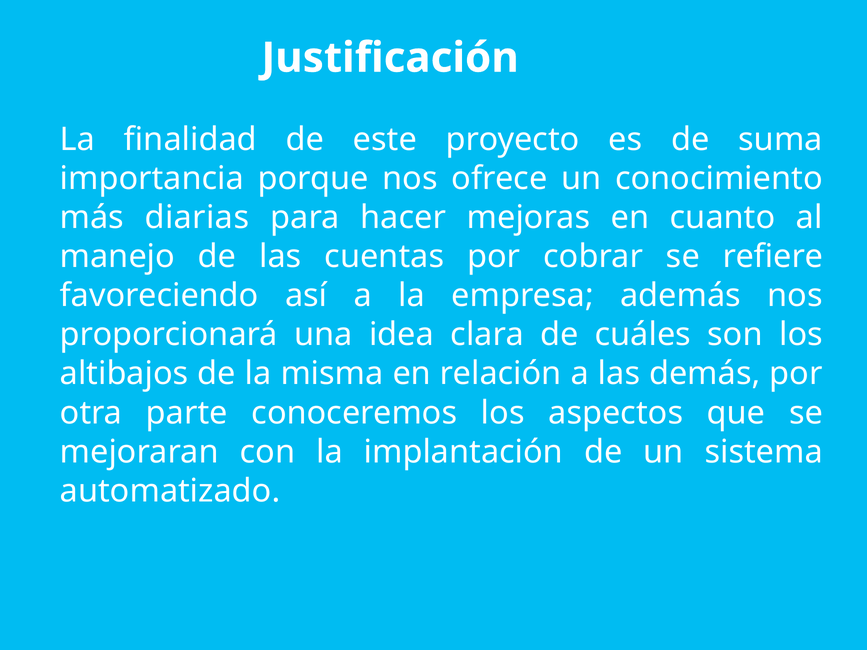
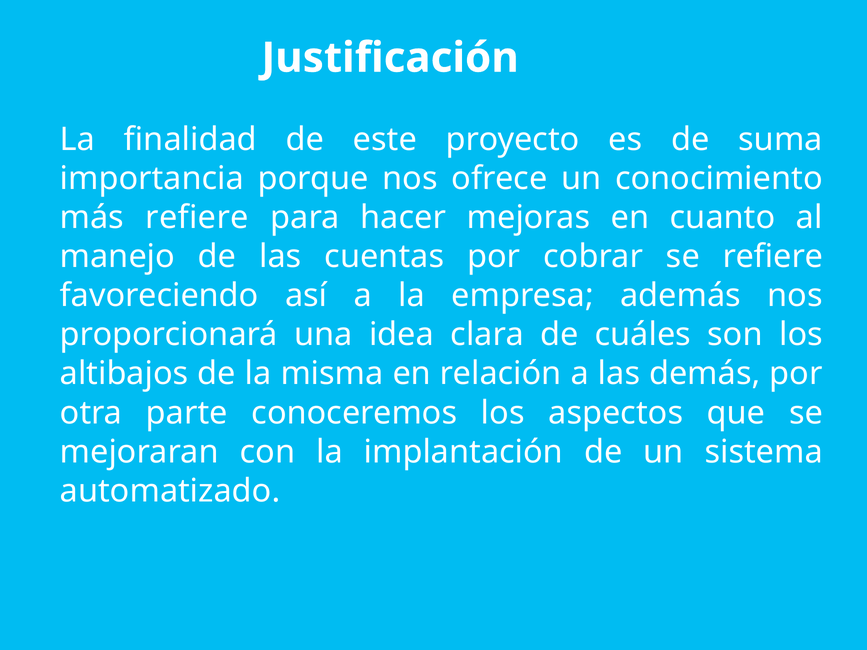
más diarias: diarias -> refiere (197, 218)
